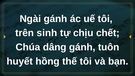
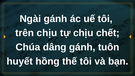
trên sinh: sinh -> chịu (47, 33)
